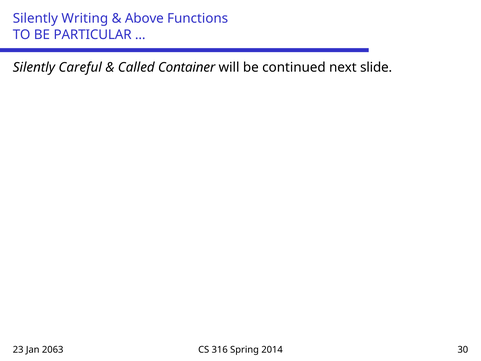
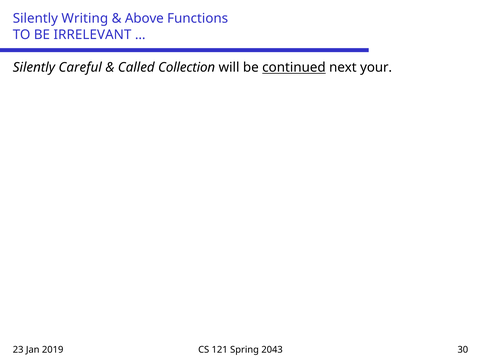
PARTICULAR: PARTICULAR -> IRRELEVANT (92, 35)
Container: Container -> Collection (187, 67)
continued underline: none -> present (294, 67)
slide: slide -> your (376, 67)
2063: 2063 -> 2019 (53, 349)
316: 316 -> 121 (220, 349)
2014: 2014 -> 2043 (272, 349)
